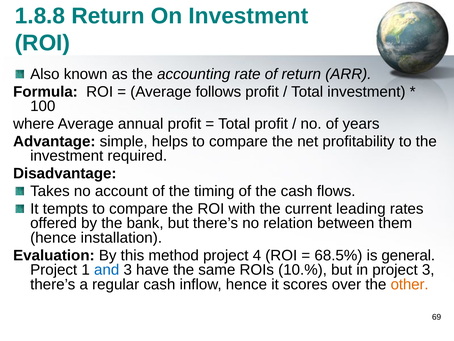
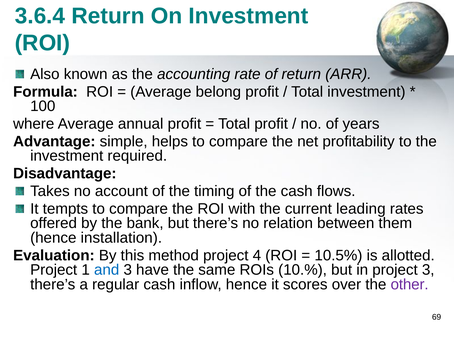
1.8.8: 1.8.8 -> 3.6.4 (40, 16)
follows: follows -> belong (218, 92)
68.5%: 68.5% -> 10.5% (338, 255)
general: general -> allotted (408, 255)
other colour: orange -> purple (410, 284)
